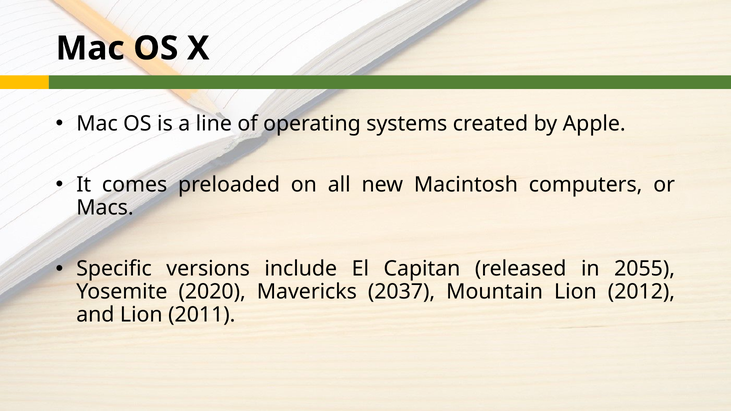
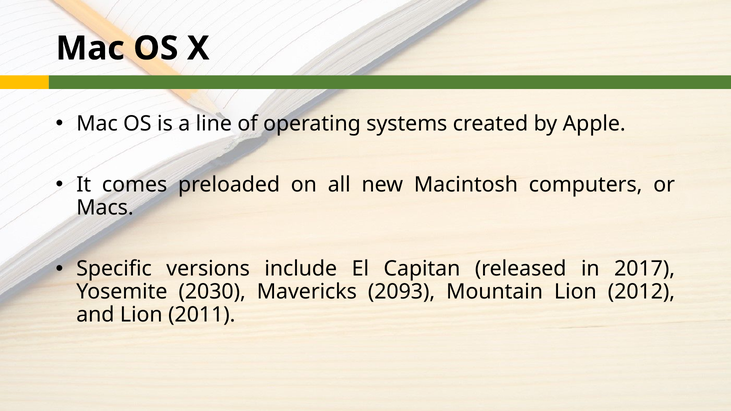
2055: 2055 -> 2017 (645, 269)
2020: 2020 -> 2030 (212, 292)
2037: 2037 -> 2093 (402, 292)
